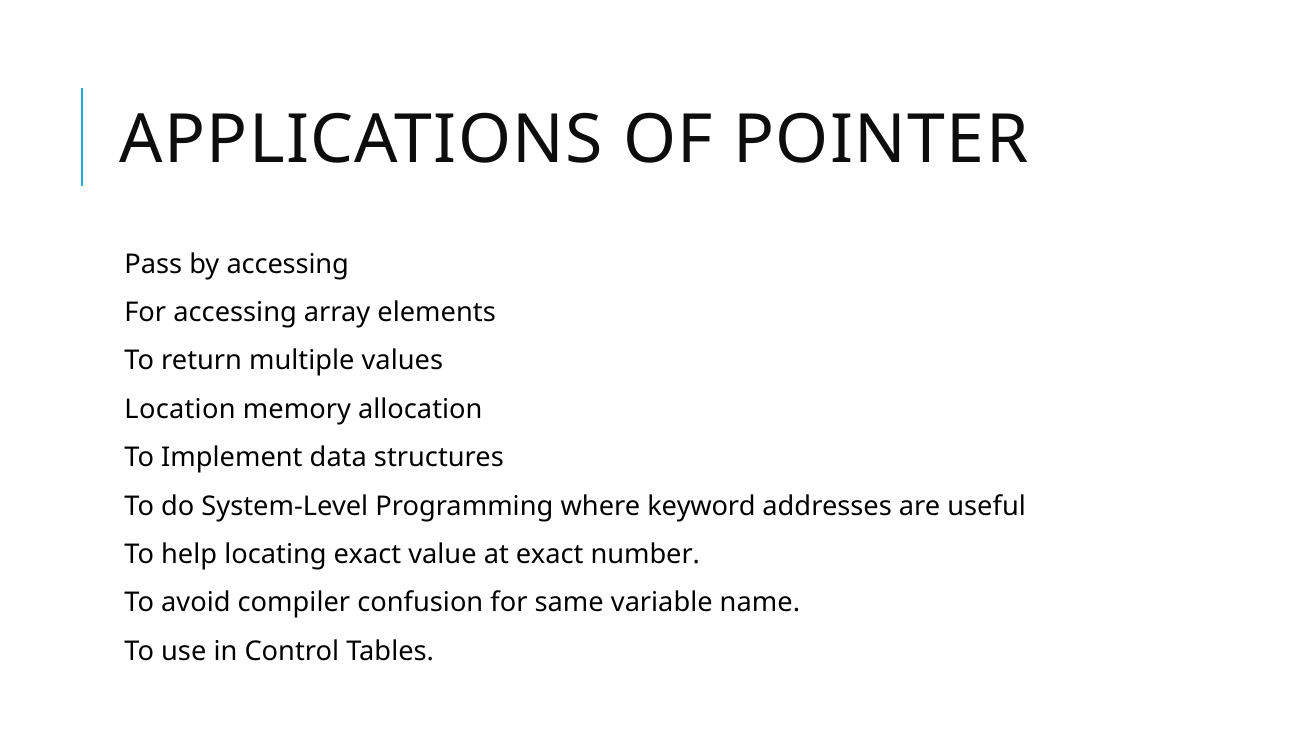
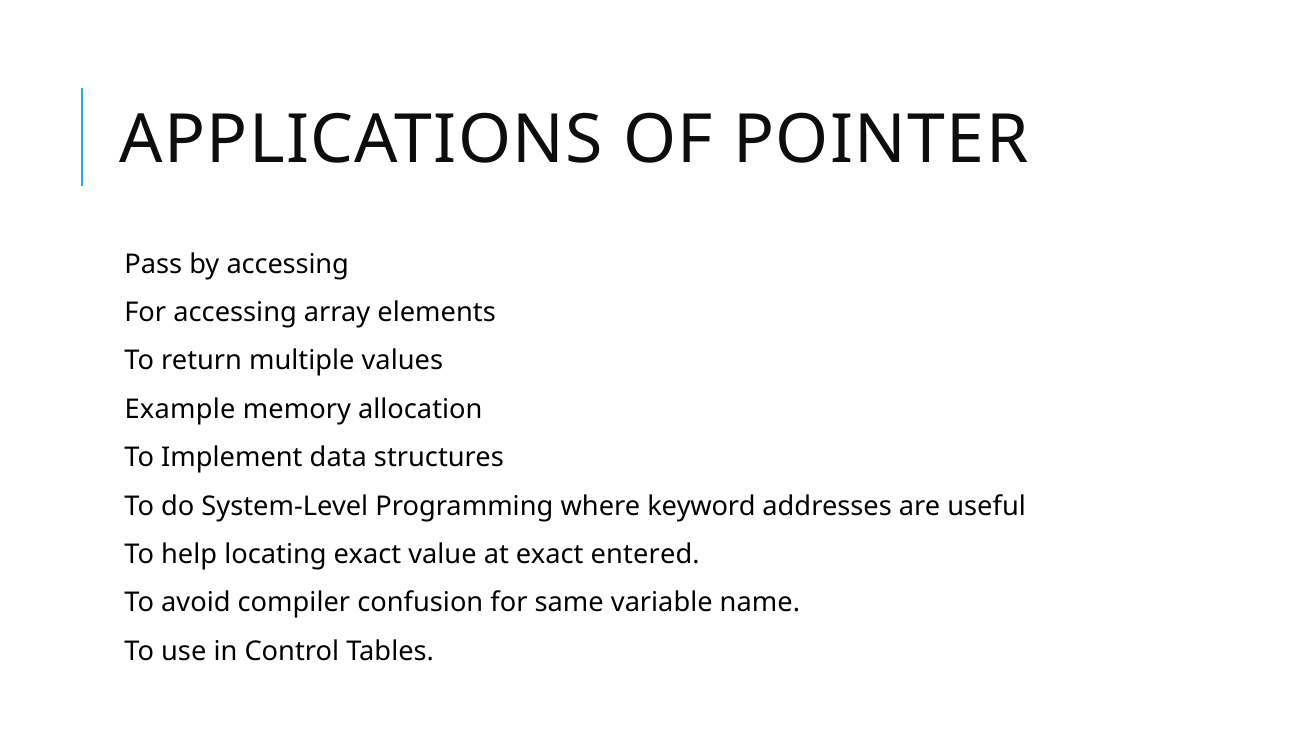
Location: Location -> Example (180, 410)
number: number -> entered (645, 555)
